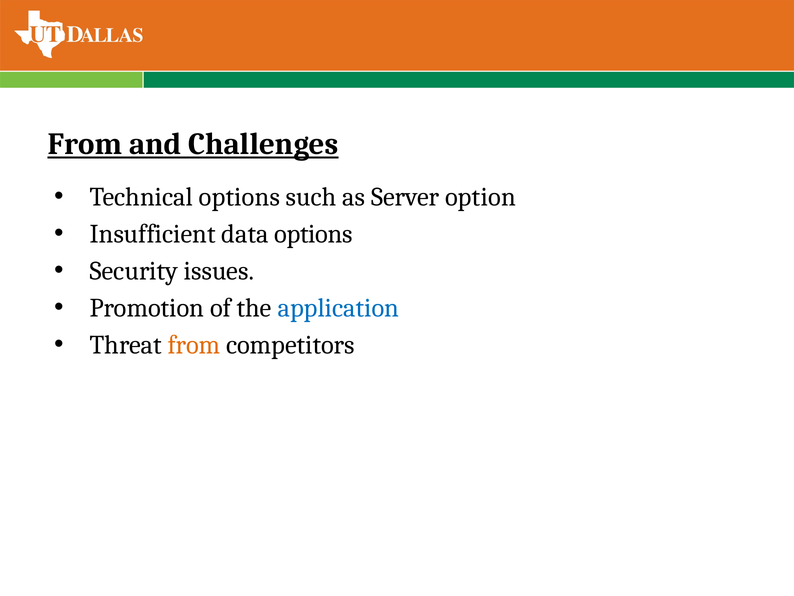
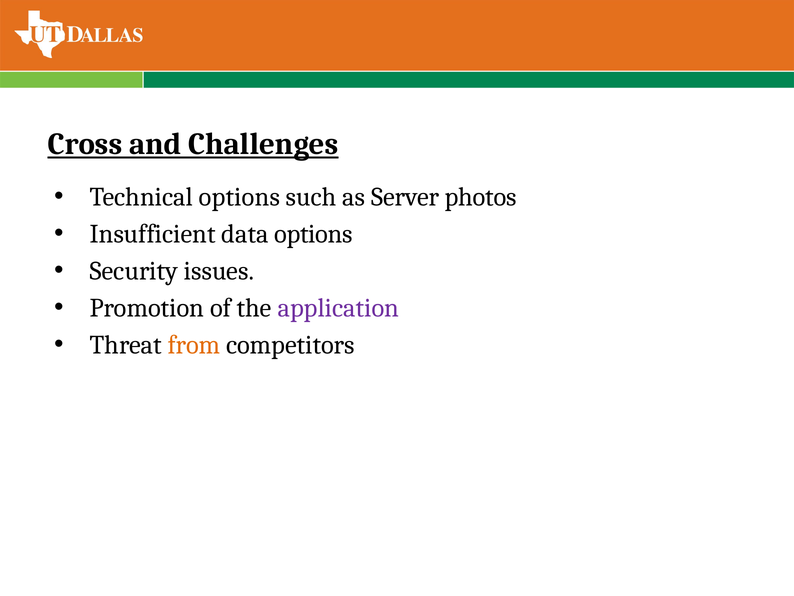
From: From -> Cross (85, 144)
option: option -> photos (481, 197)
application colour: blue -> purple (338, 308)
